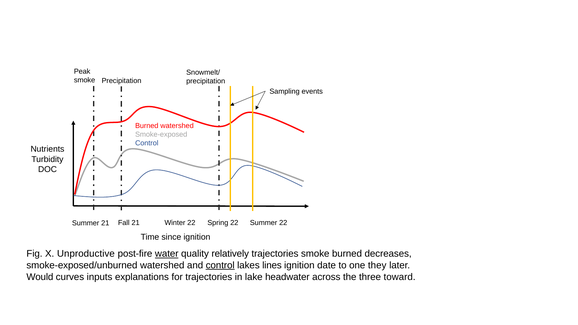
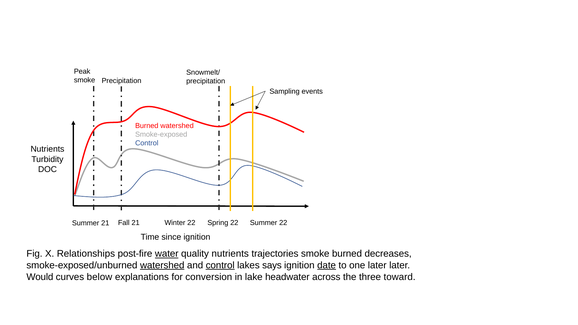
Unproductive: Unproductive -> Relationships (86, 254)
quality relatively: relatively -> nutrients (230, 254)
watershed underline: none -> present (162, 265)
lines: lines -> says (272, 265)
date underline: none -> present (327, 265)
one they: they -> later (377, 265)
inputs: inputs -> below (99, 277)
for trajectories: trajectories -> conversion (209, 277)
